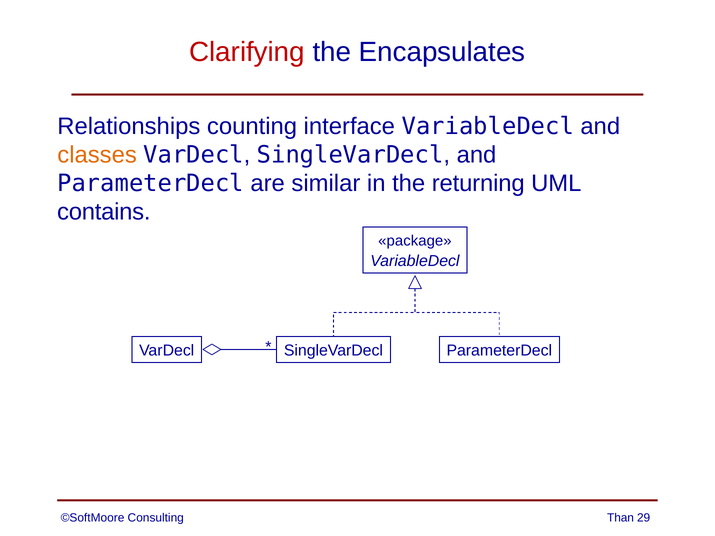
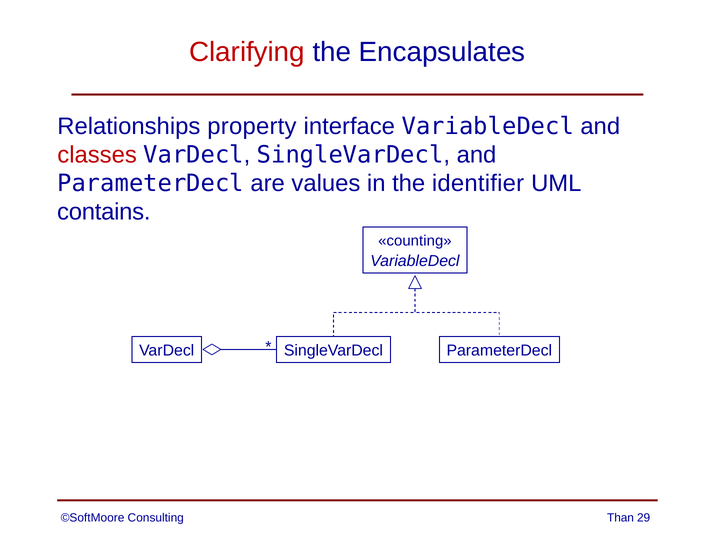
counting: counting -> property (252, 126)
classes colour: orange -> red (97, 155)
similar: similar -> values (326, 183)
returning: returning -> identifier (478, 183)
package: package -> counting (415, 241)
